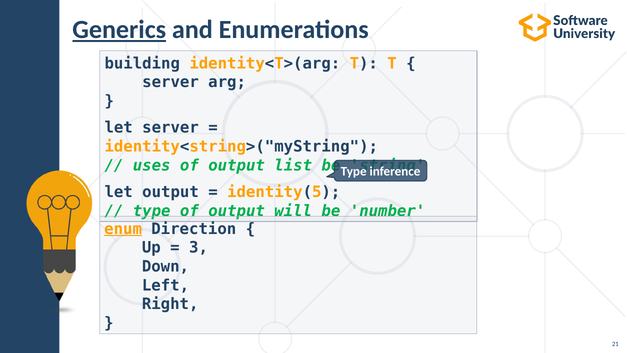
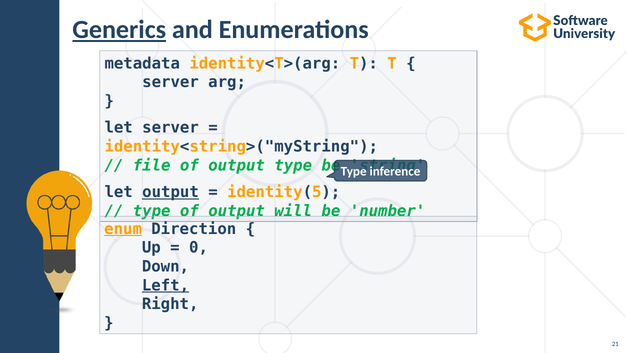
building: building -> metadata (142, 63)
uses: uses -> file (152, 165)
output list: list -> type (293, 165)
output underline: none -> present (171, 192)
3: 3 -> 0 (199, 248)
Left underline: none -> present (165, 285)
